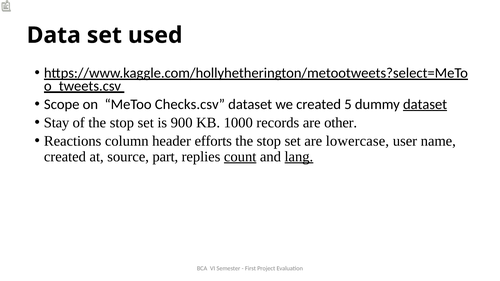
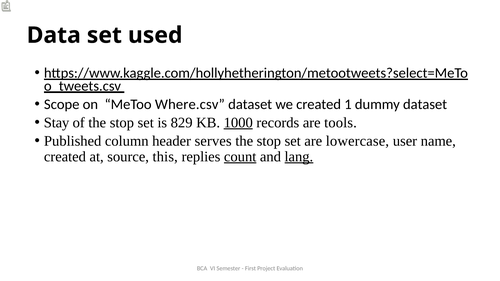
Checks.csv: Checks.csv -> Where.csv (190, 104)
5: 5 -> 1 (348, 104)
dataset underline: present -> none (425, 104)
900: 900 -> 829 (182, 123)
1000 underline: none -> present (238, 123)
other: other -> tools (341, 123)
Reactions: Reactions -> Published (73, 141)
efforts: efforts -> serves (213, 141)
part: part -> this (165, 157)
